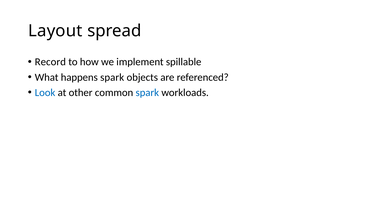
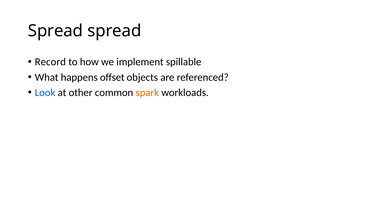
Layout: Layout -> Spread (55, 31)
happens spark: spark -> offset (112, 77)
spark colour: blue -> orange (147, 93)
